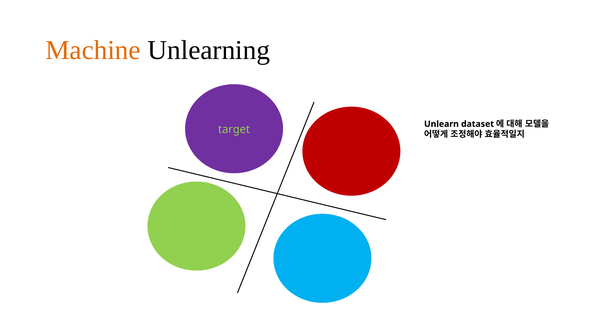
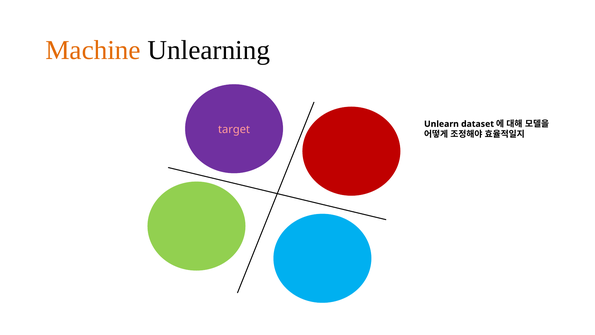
target colour: light green -> pink (234, 129)
